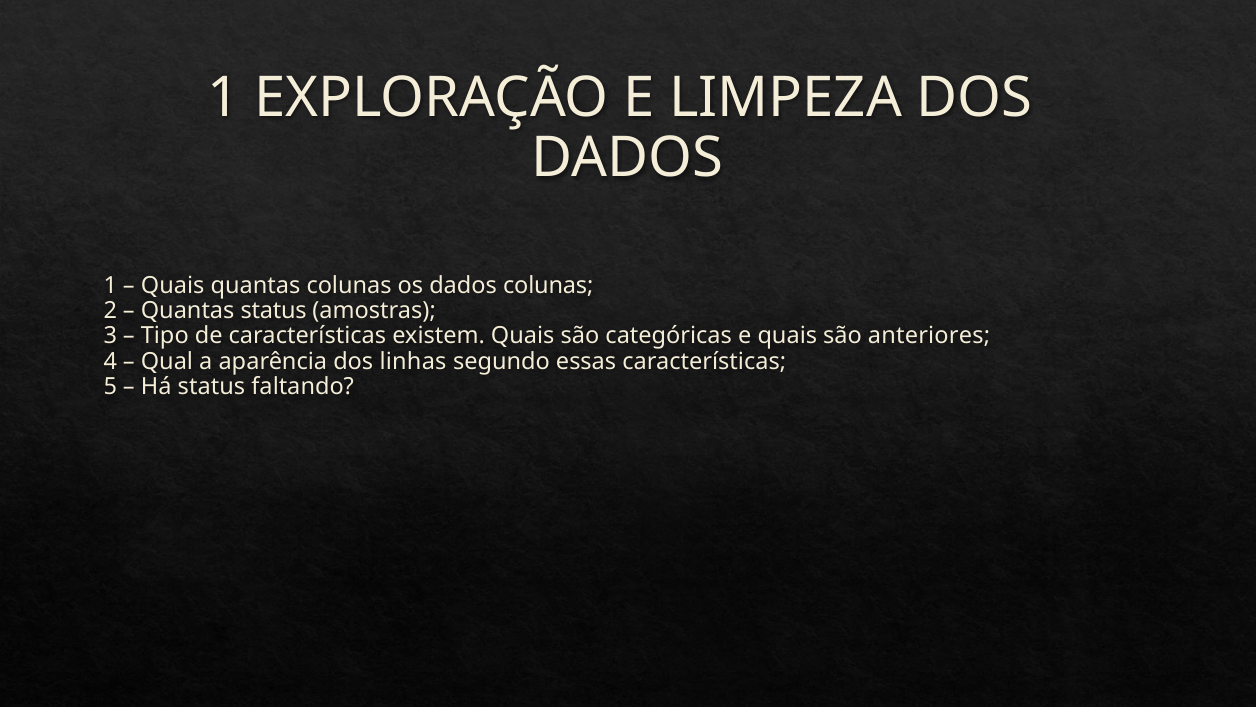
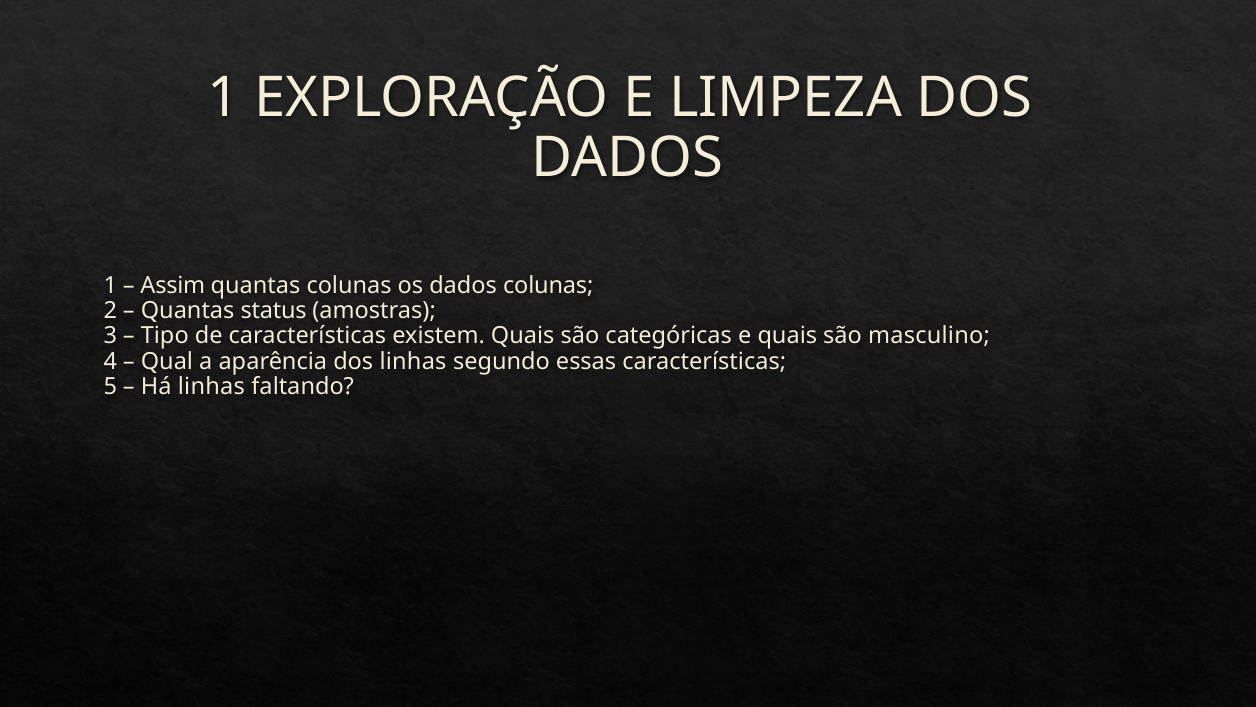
Quais: Quais -> Assim (173, 285)
anteriores: anteriores -> masculino (929, 336)
Há status: status -> linhas (211, 387)
